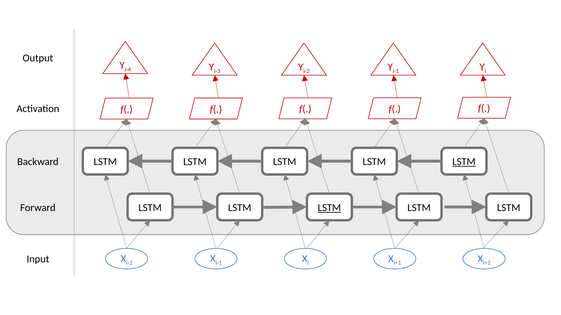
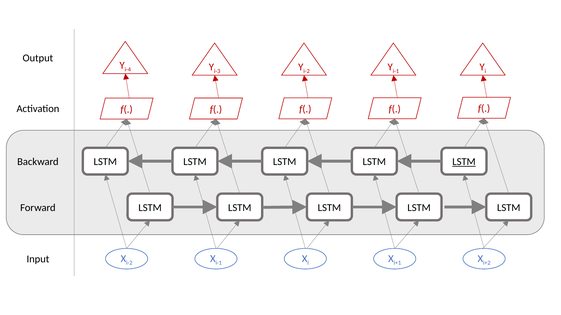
LSTM underline: present -> none (329, 208)
